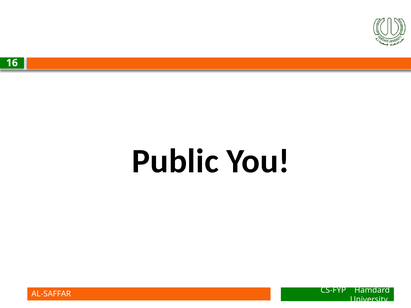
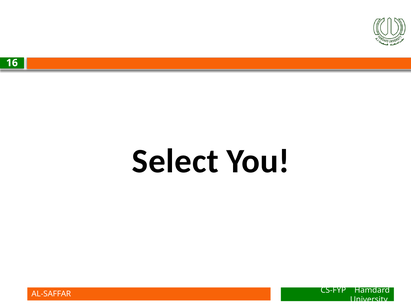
Public: Public -> Select (175, 161)
